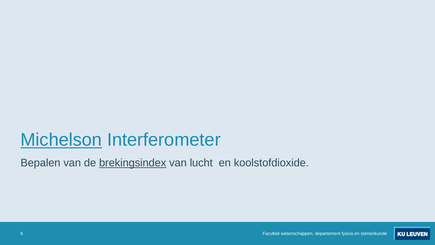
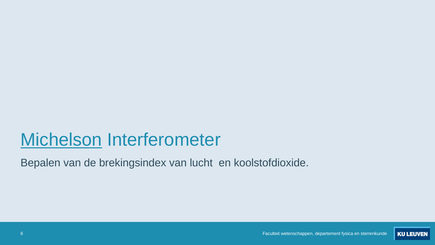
brekingsindex underline: present -> none (133, 163)
